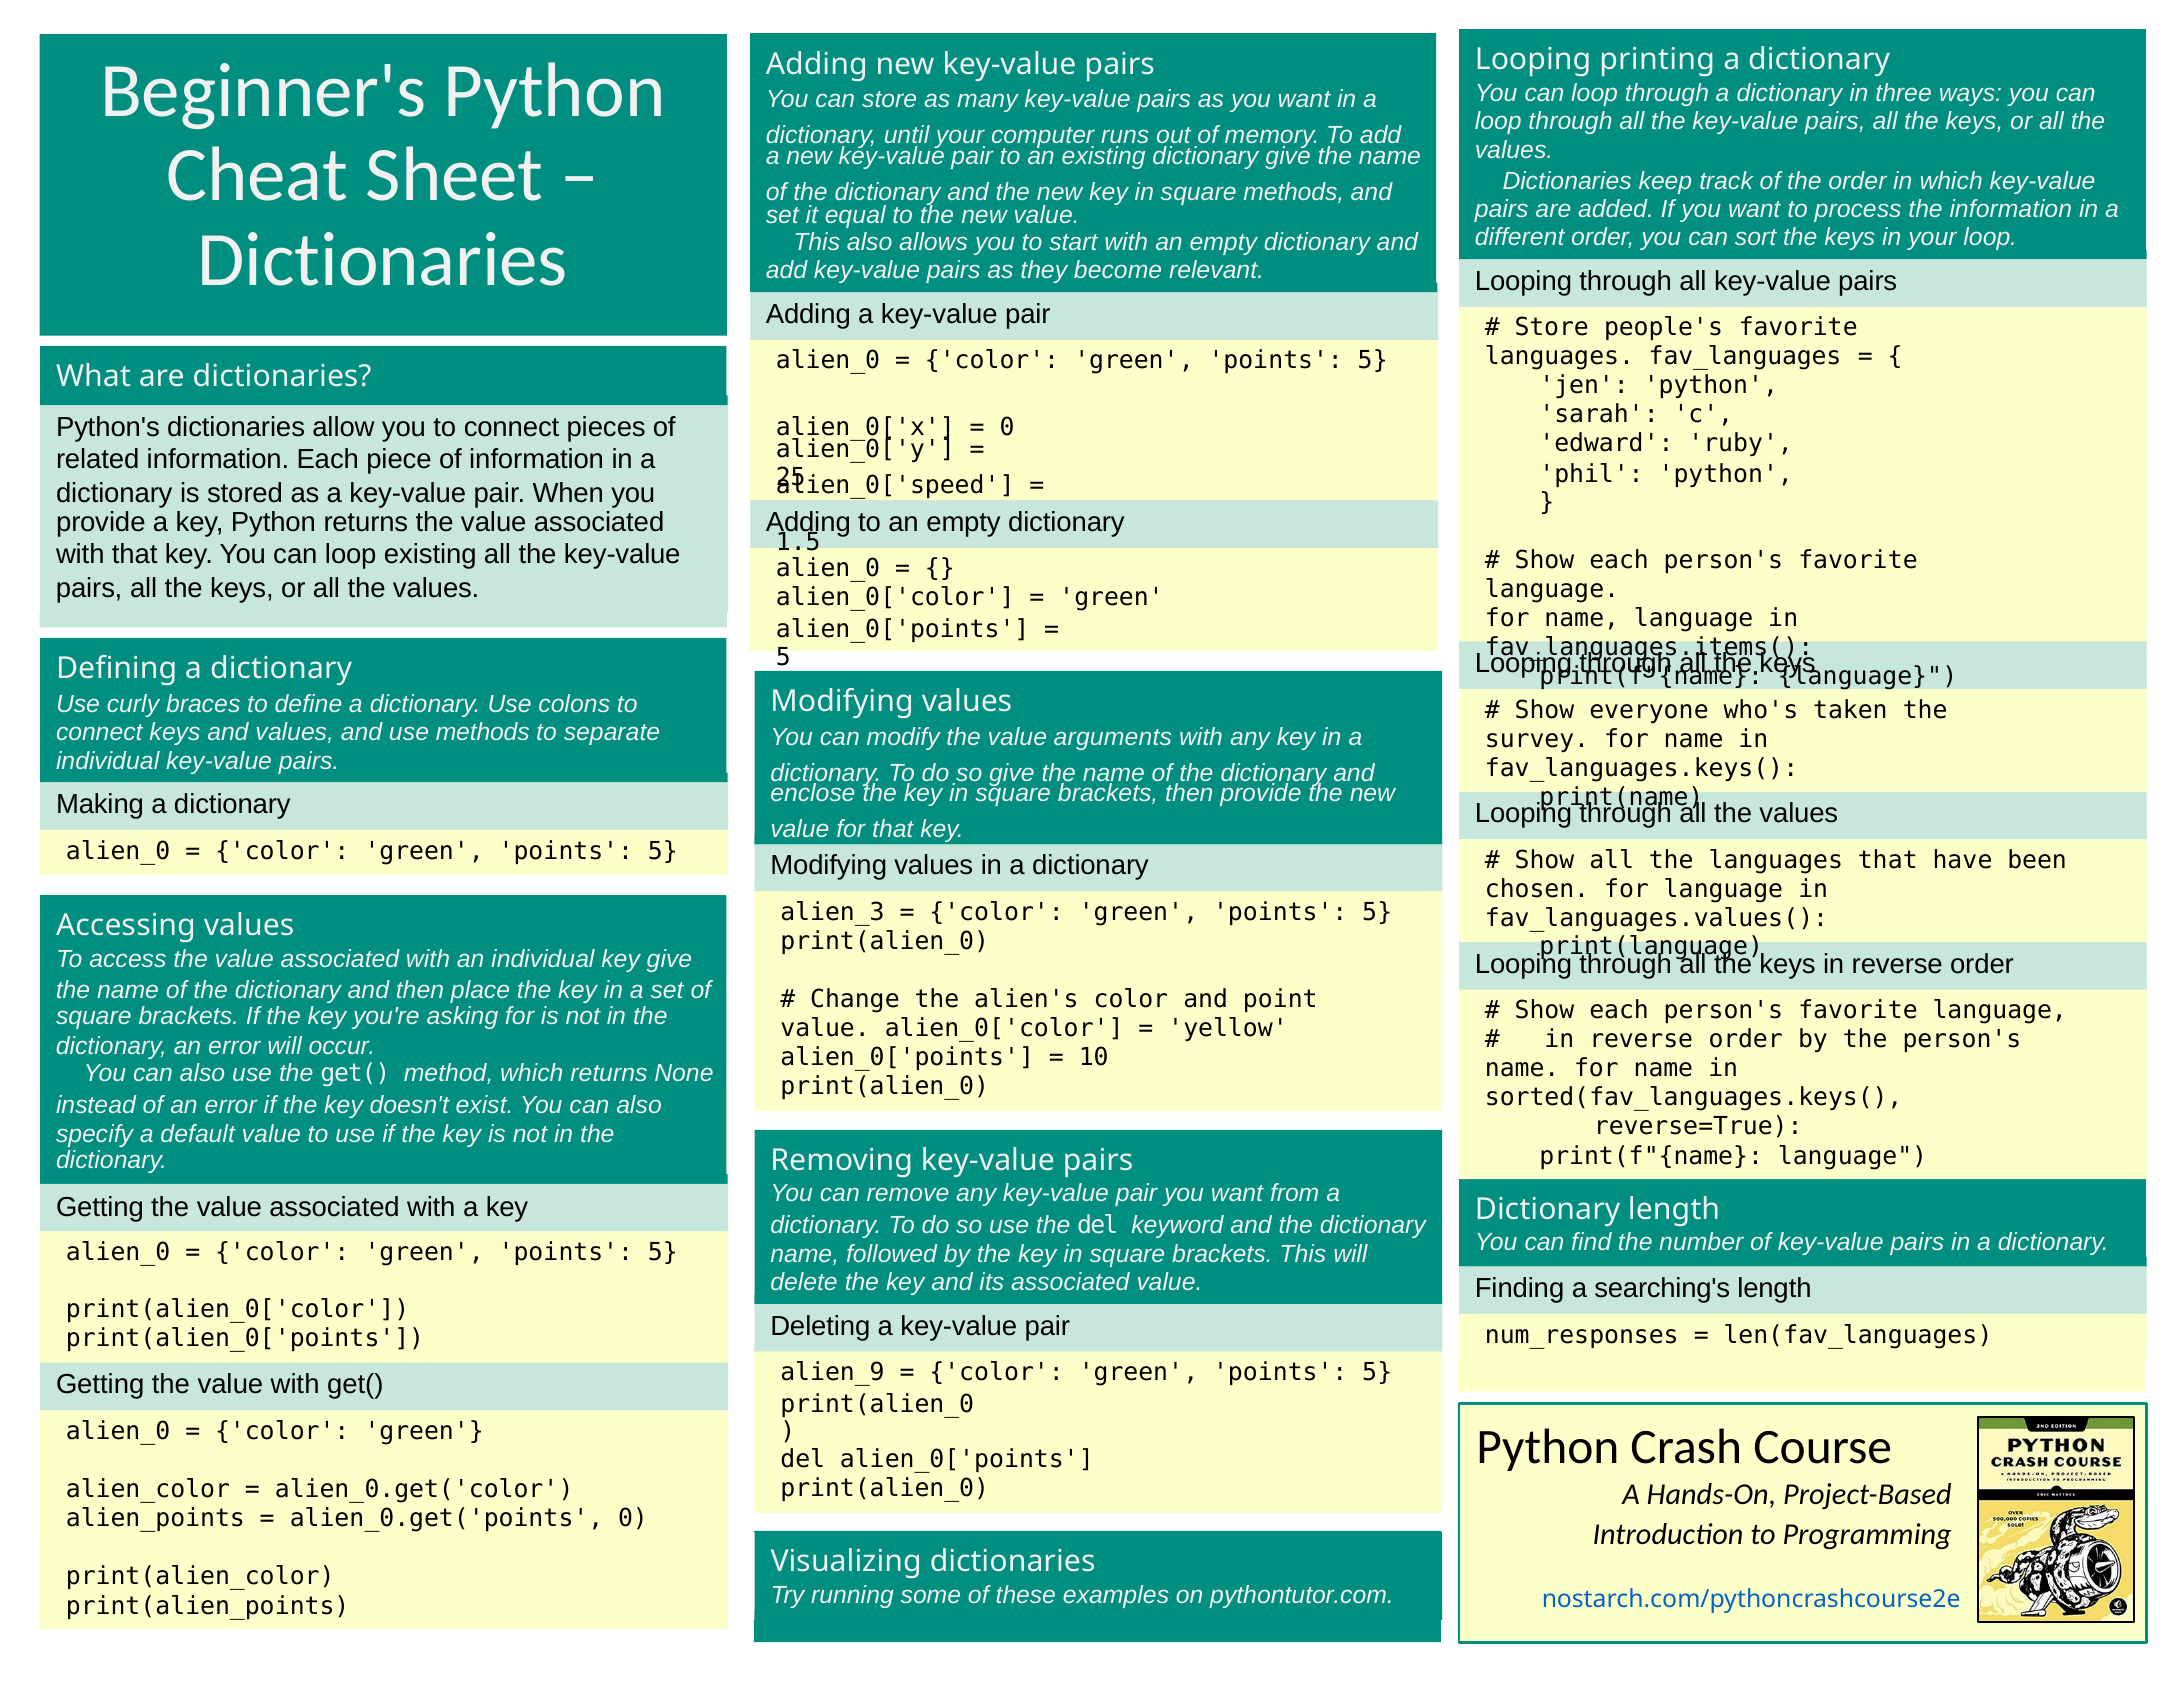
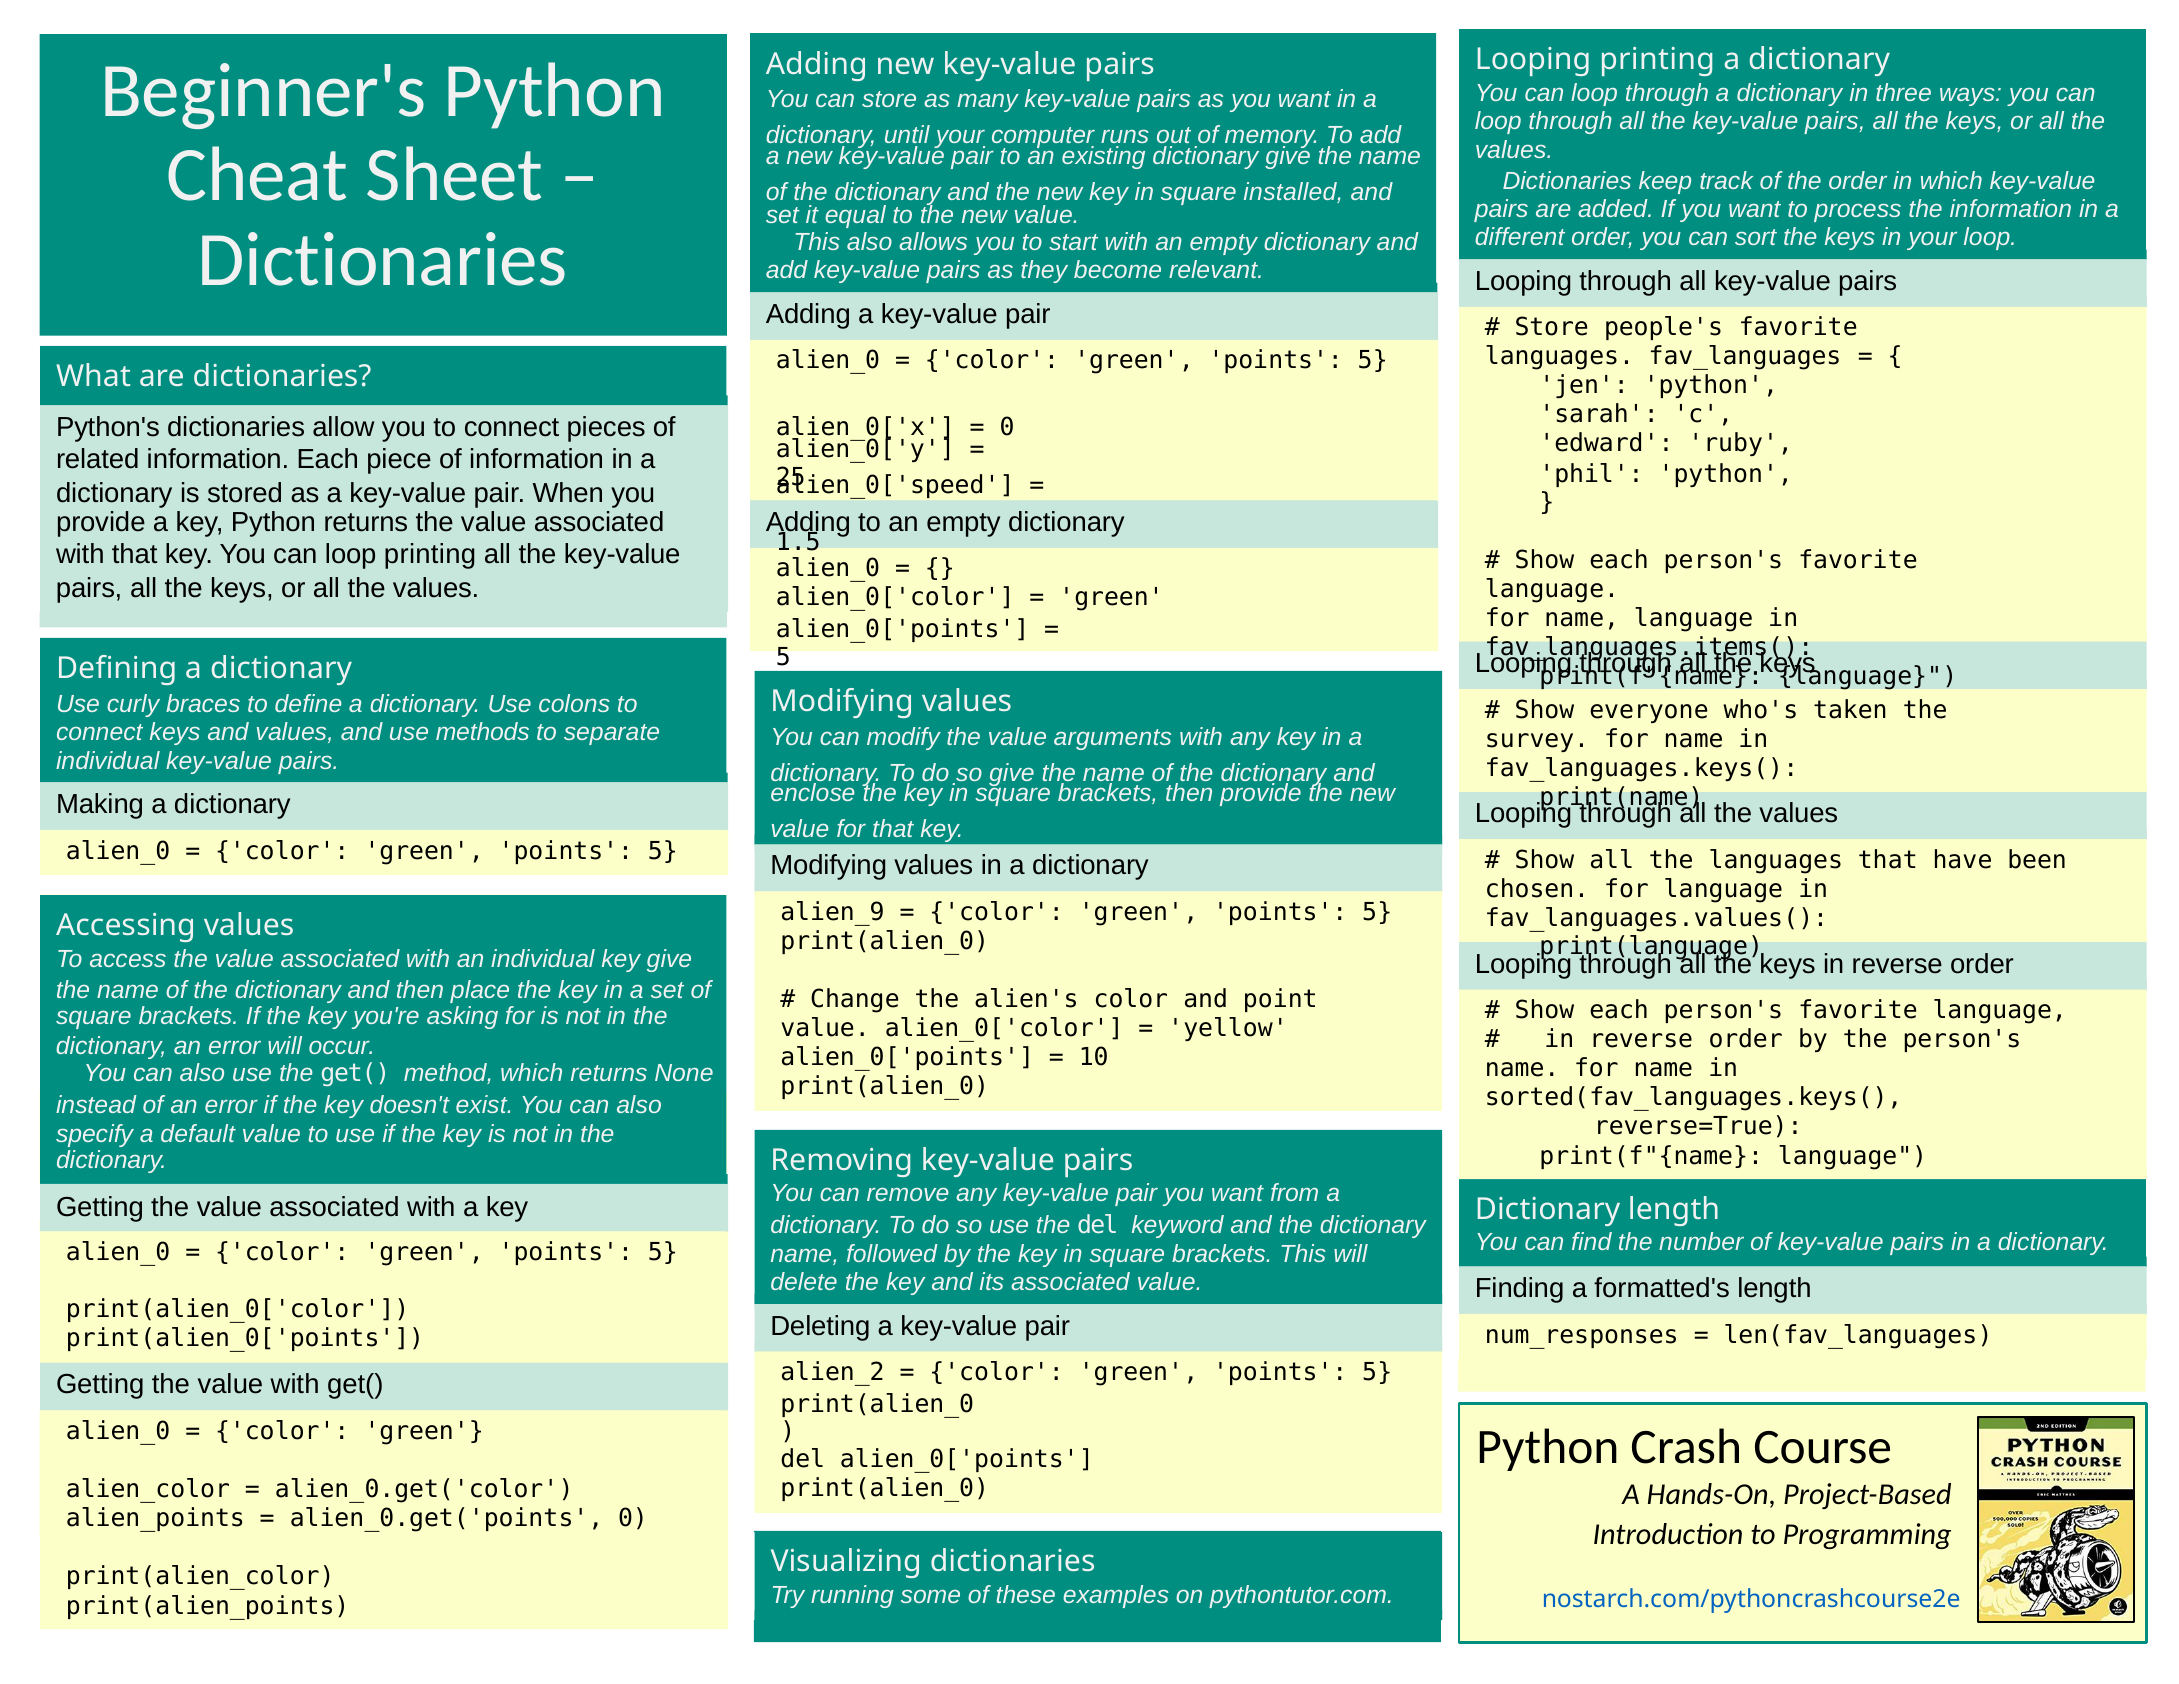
square methods: methods -> installed (1293, 192)
loop existing: existing -> printing (430, 554)
alien_3: alien_3 -> alien_9 (832, 912)
searching's: searching's -> formatted's (1662, 1288)
alien_9: alien_9 -> alien_2 (832, 1372)
